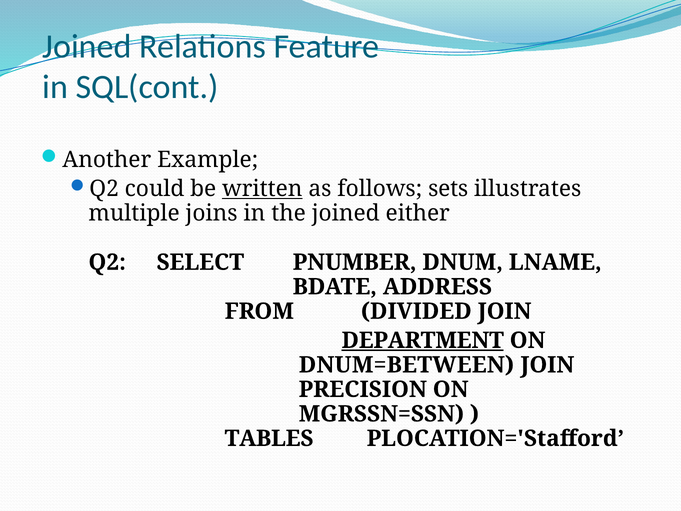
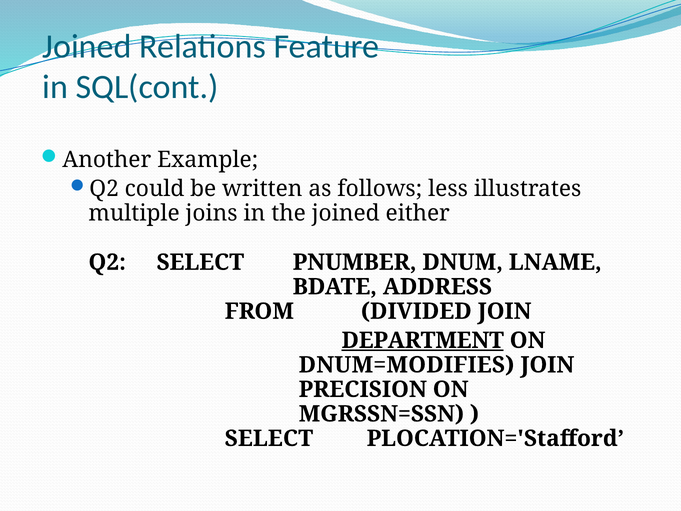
written underline: present -> none (262, 189)
sets: sets -> less (448, 189)
DNUM=BETWEEN: DNUM=BETWEEN -> DNUM=MODIFIES (406, 365)
TABLES: TABLES -> SELECT (269, 438)
